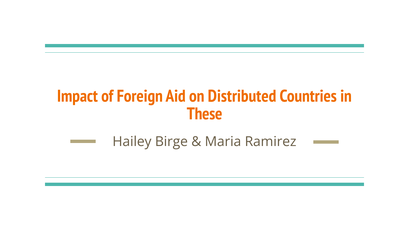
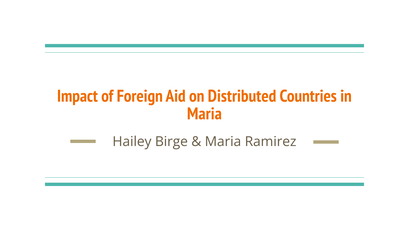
These: These -> Maria (204, 114)
